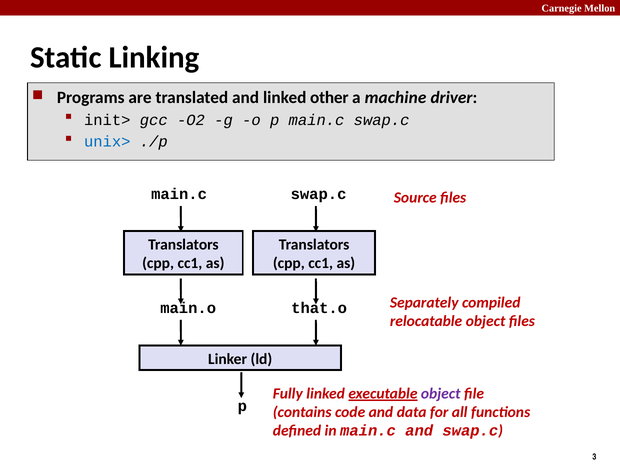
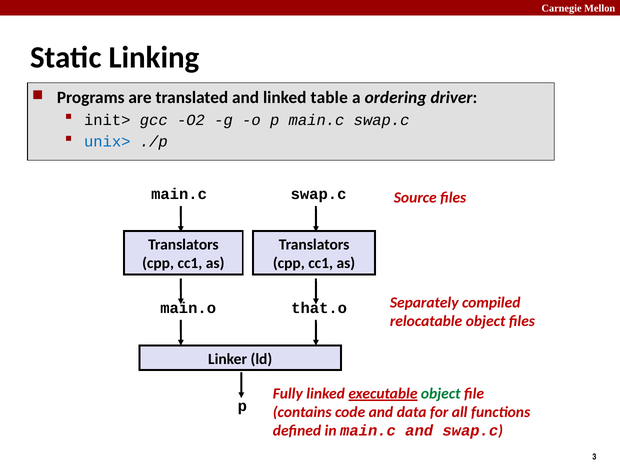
other: other -> table (329, 97)
machine: machine -> ordering (396, 97)
object colour: purple -> green (441, 394)
